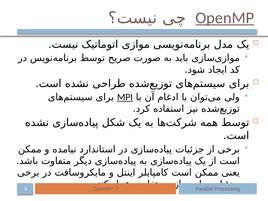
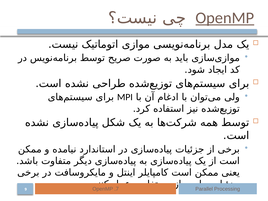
MPI underline: present -> none (125, 97)
